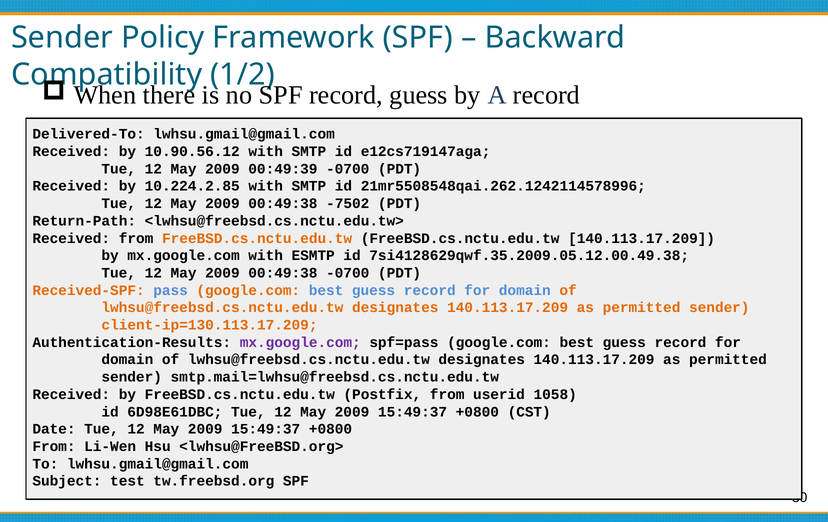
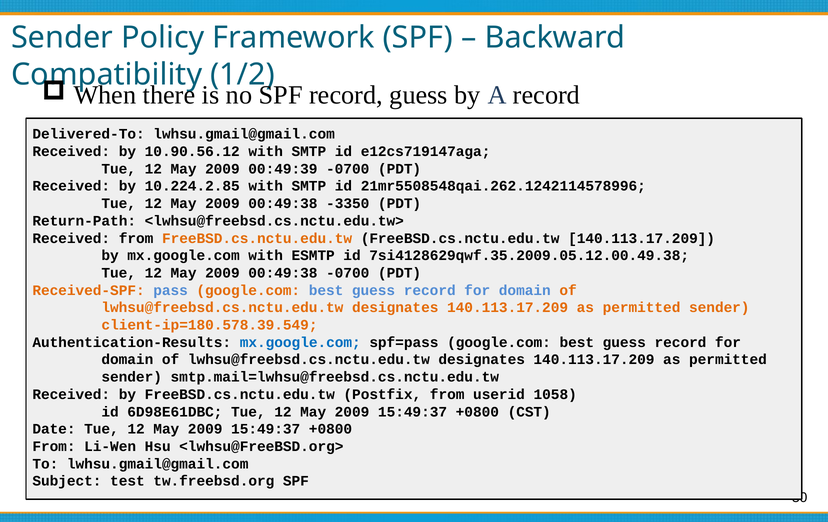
-7502: -7502 -> -3350 (348, 203)
client-ip=130.113.17.209: client-ip=130.113.17.209 -> client-ip=180.578.39.549 (210, 325)
mx.google.com colour: purple -> blue (300, 342)
